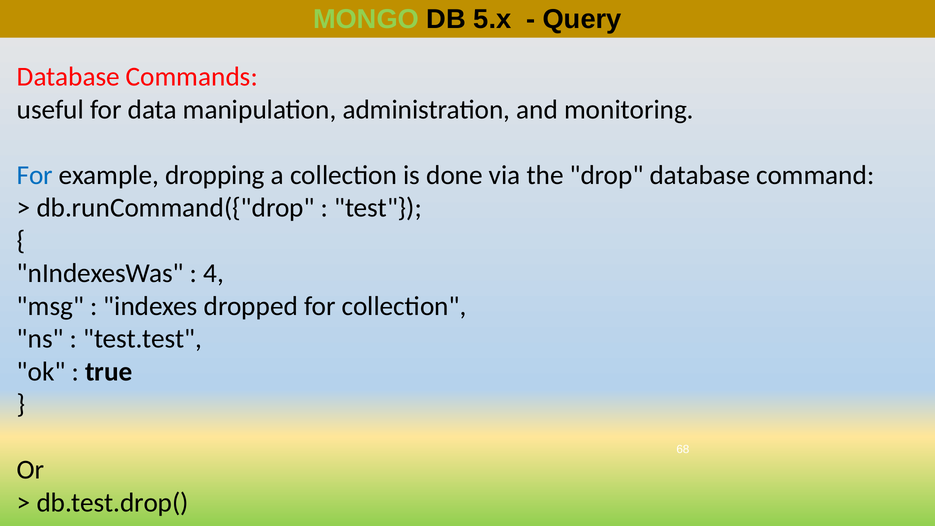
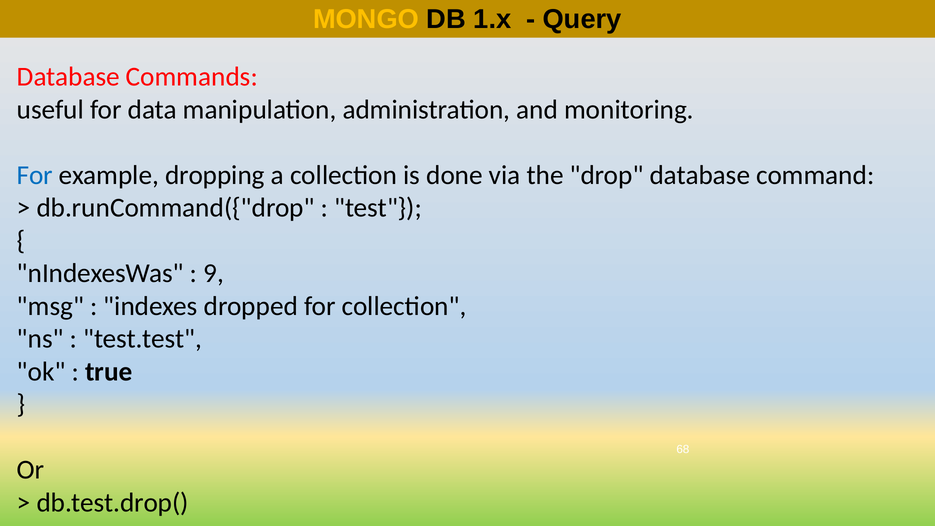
MONGO colour: light green -> yellow (366, 19)
5.x: 5.x -> 1.x (492, 19)
4: 4 -> 9 (214, 273)
